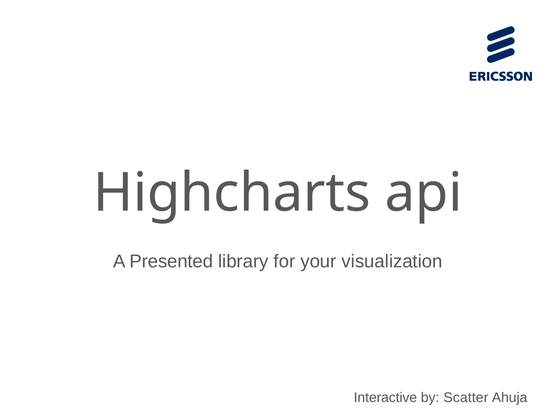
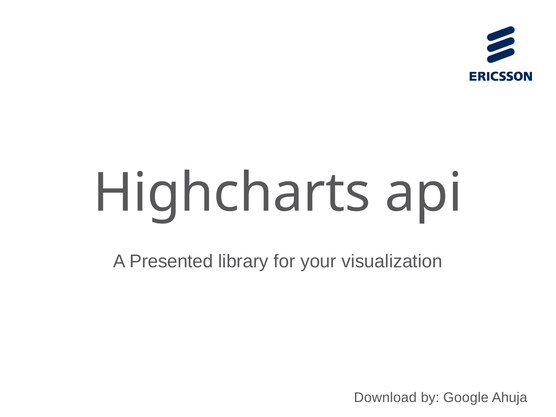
Interactive: Interactive -> Download (385, 398)
Scatter: Scatter -> Google (466, 398)
